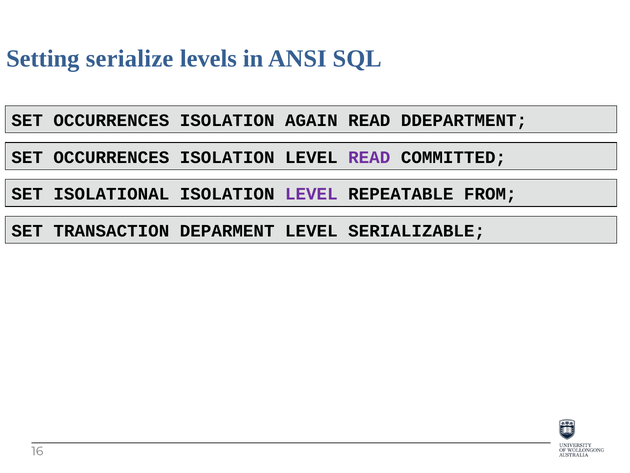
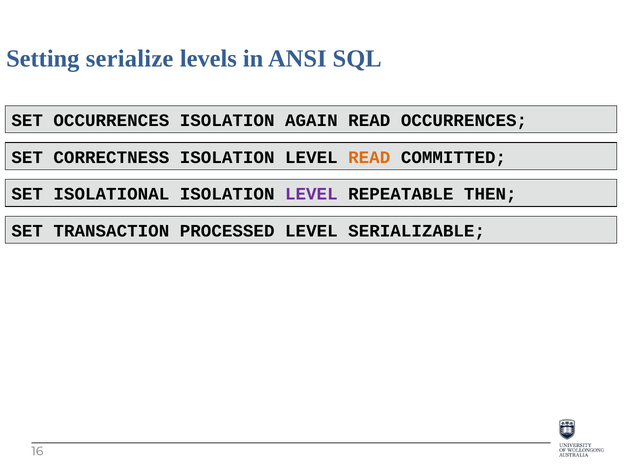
READ DDEPARTMENT: DDEPARTMENT -> OCCURRENCES (464, 120)
OCCURRENCES: OCCURRENCES -> CORRECTNESS (111, 157)
READ colour: purple -> orange (369, 157)
FROM: FROM -> THEN (490, 194)
DEPARMENT: DEPARMENT -> PROCESSED (227, 231)
